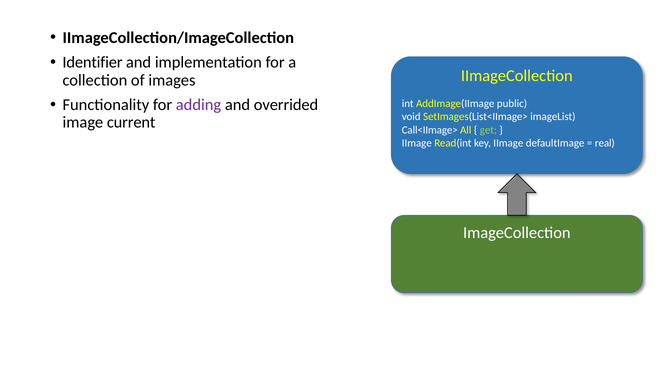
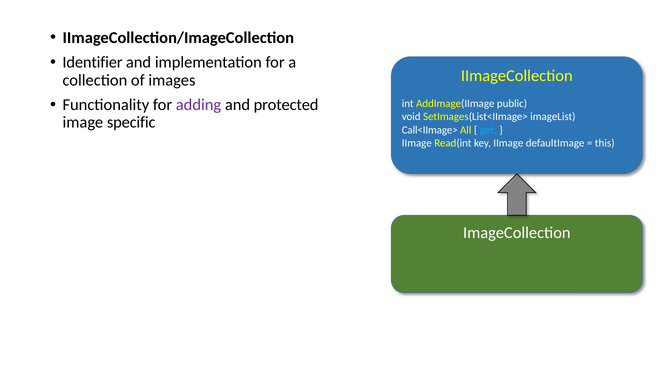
overrided: overrided -> protected (286, 105)
current: current -> specific (131, 122)
get colour: light green -> light blue (488, 130)
real: real -> this (605, 143)
